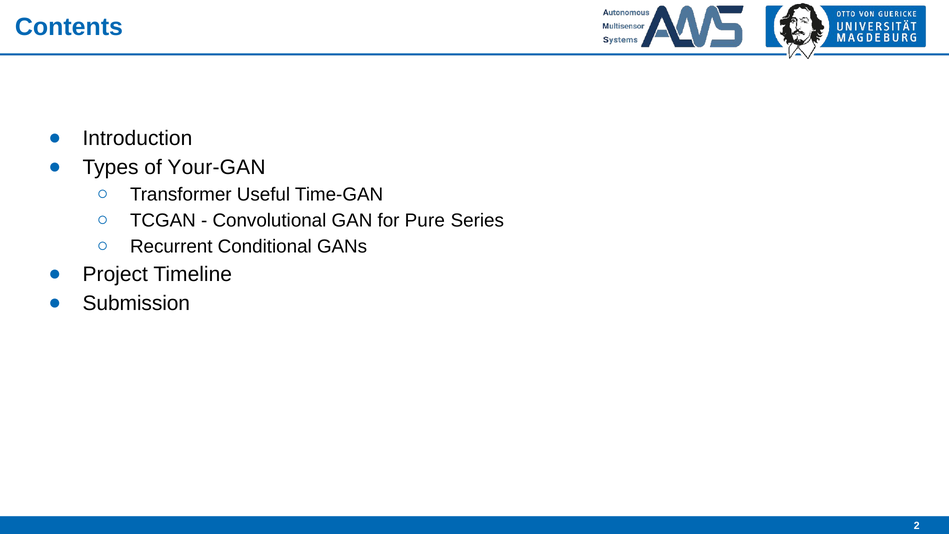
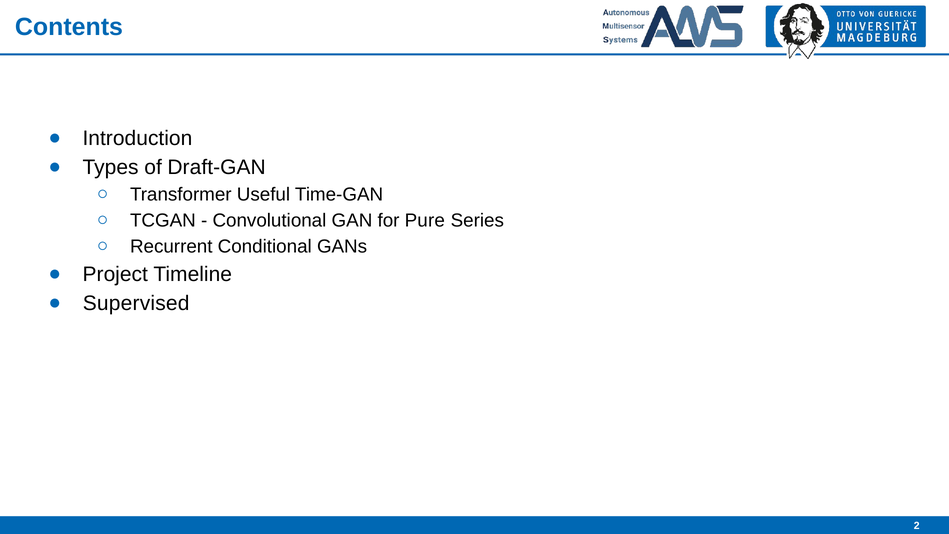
Your-GAN: Your-GAN -> Draft-GAN (217, 167)
Submission: Submission -> Supervised (136, 303)
